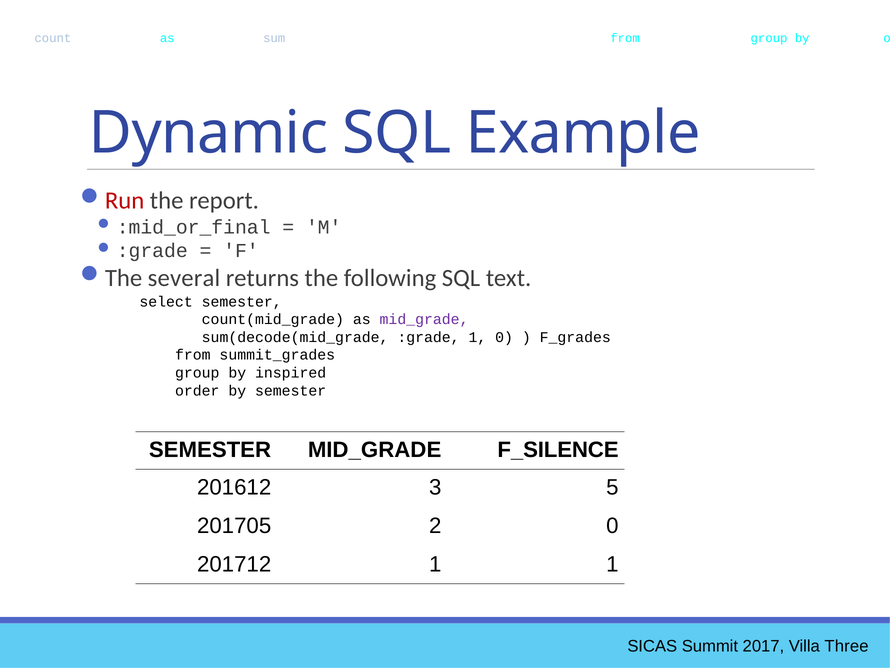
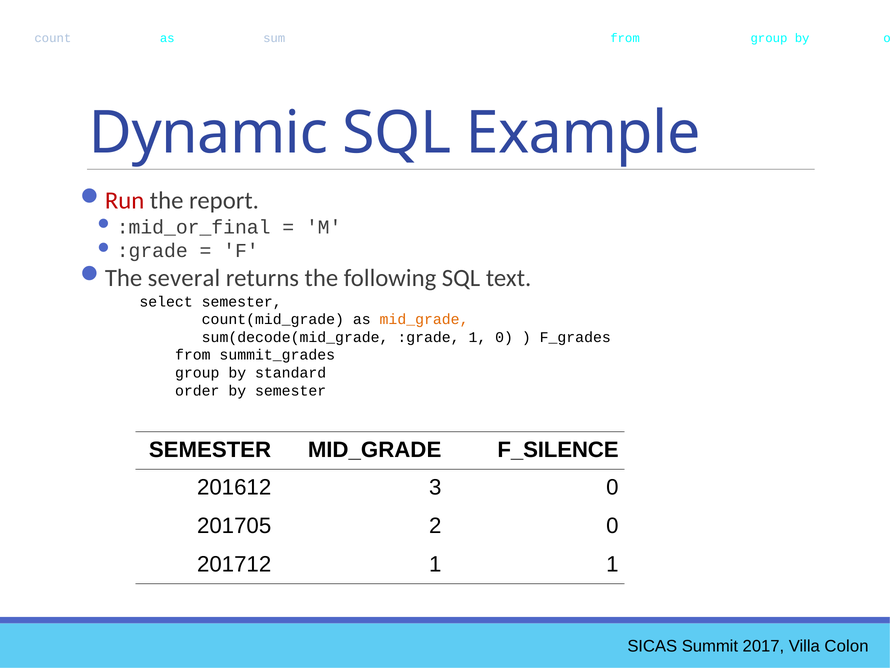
mid_grade colour: purple -> orange (424, 319)
inspired: inspired -> standard (291, 373)
3 5: 5 -> 0 (612, 487)
Three: Three -> Colon (847, 646)
